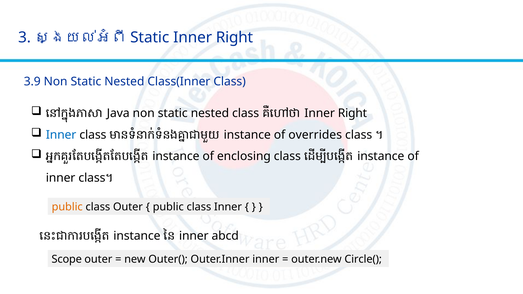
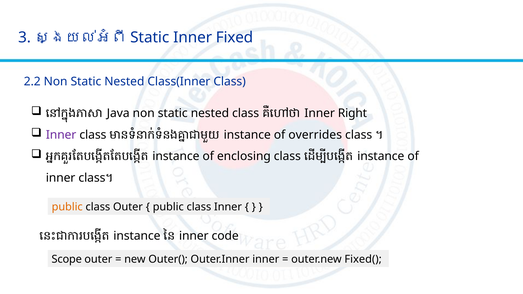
Static Inner Right: Right -> Fixed (234, 38)
3.9: 3.9 -> 2.2 (32, 82)
Inner colour: blue -> purple (61, 135)
abcd: abcd -> code (225, 236)
Circle(: Circle( -> Fixed( (363, 259)
